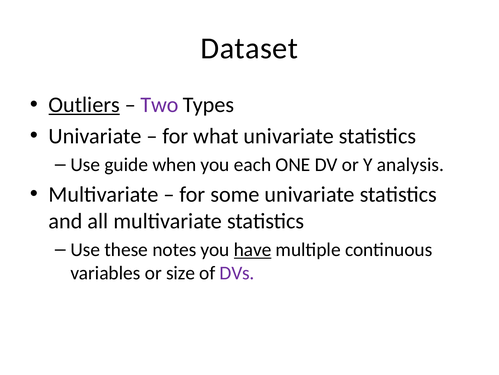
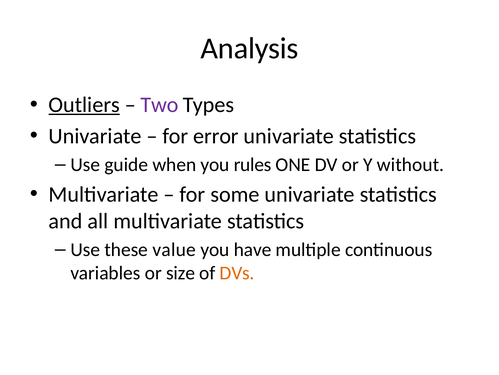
Dataset: Dataset -> Analysis (250, 48)
what: what -> error (216, 136)
each: each -> rules (253, 164)
analysis: analysis -> without (411, 164)
notes: notes -> value (174, 249)
have underline: present -> none (253, 249)
DVs colour: purple -> orange (237, 273)
